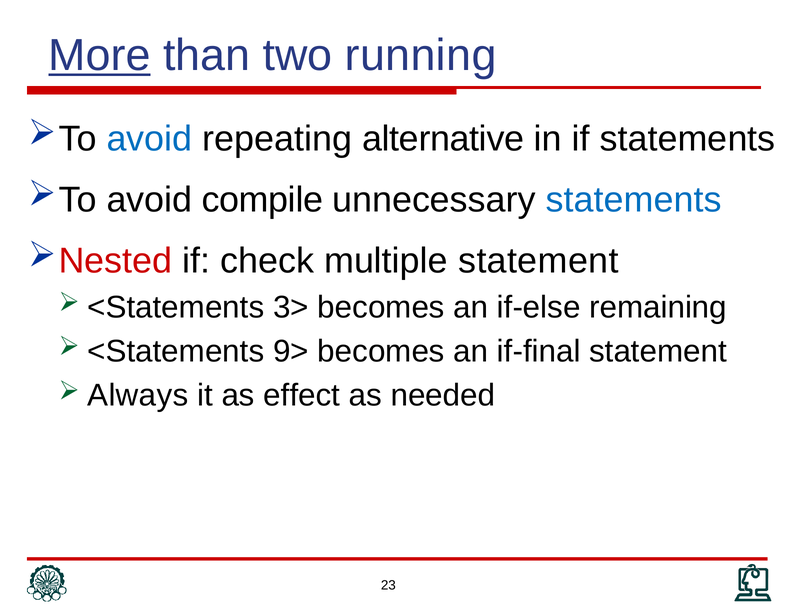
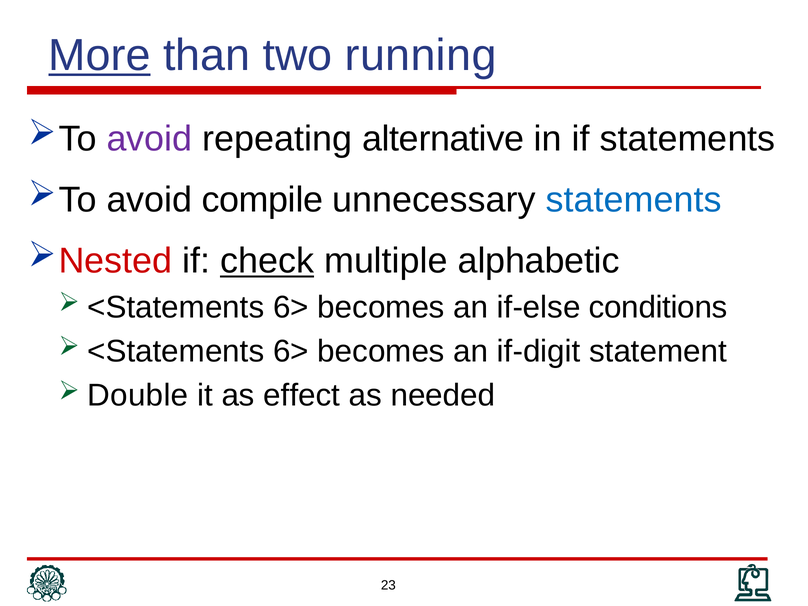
avoid colour: blue -> purple (149, 139)
check underline: none -> present (267, 261)
multiple statement: statement -> alphabetic (539, 261)
3>: 3> -> 6> (291, 307)
remaining: remaining -> conditions (658, 307)
9>: 9> -> 6> (291, 351)
if-final: if-final -> if-digit (539, 351)
Always: Always -> Double (138, 395)
